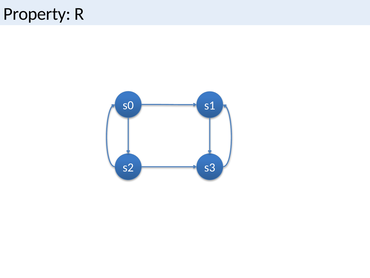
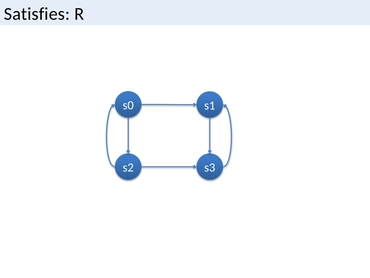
Property: Property -> Satisfies (37, 14)
